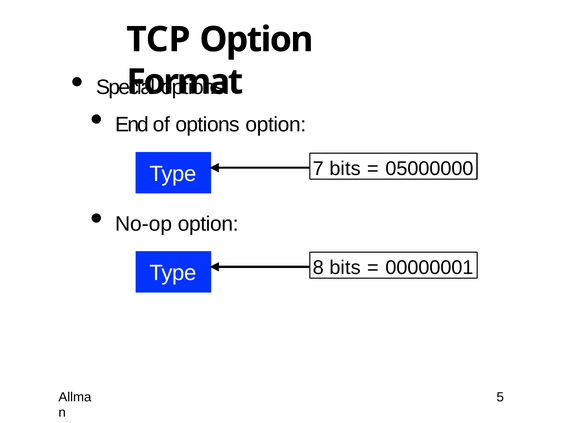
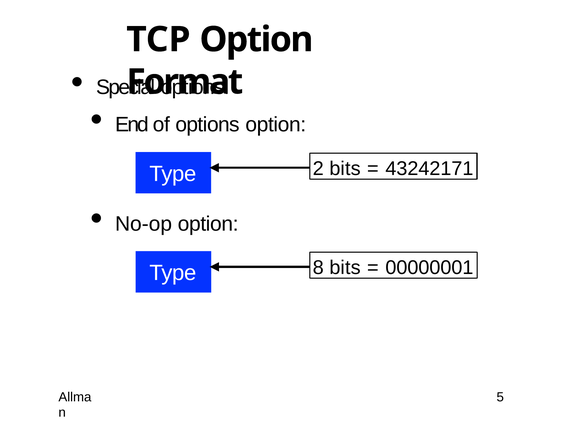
7: 7 -> 2 (318, 169)
05000000: 05000000 -> 43242171 (430, 169)
